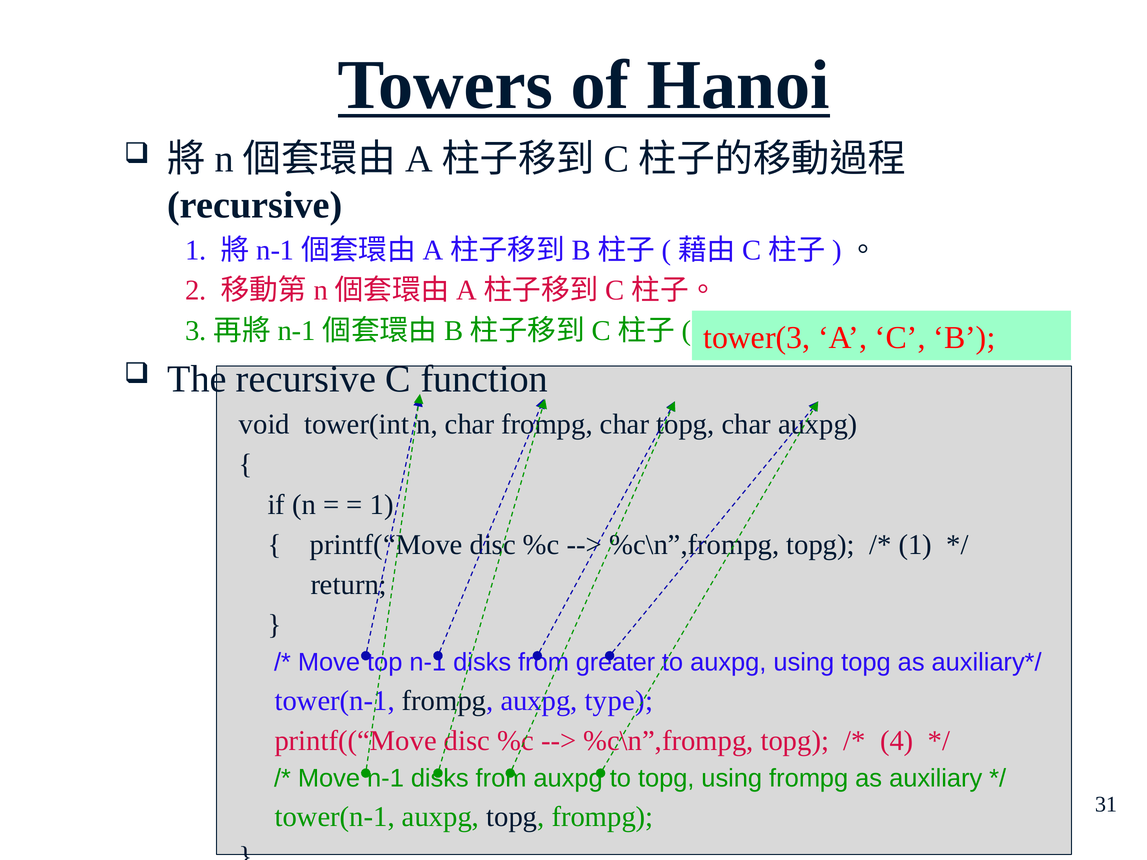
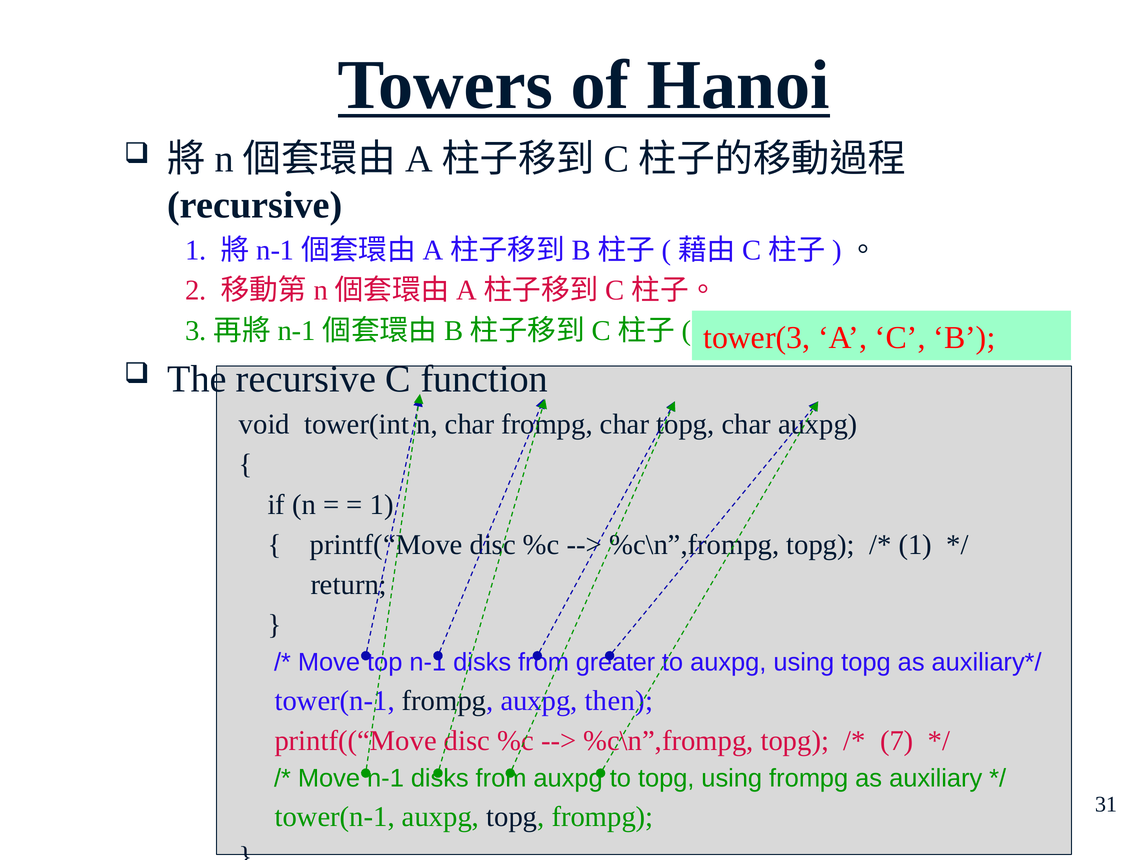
type: type -> then (619, 701)
4: 4 -> 7 (897, 741)
